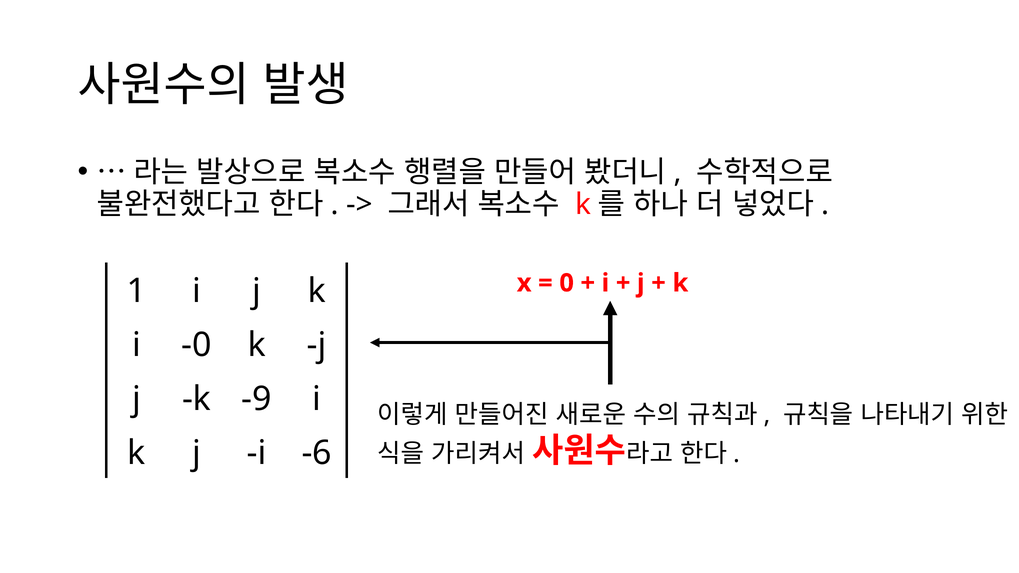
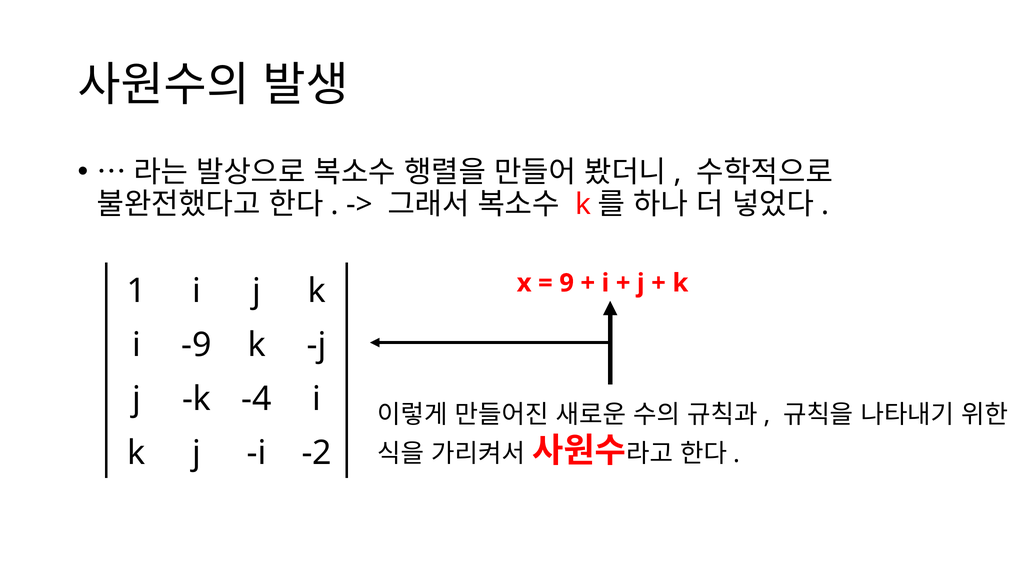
0: 0 -> 9 (567, 283)
-0: -0 -> -9 (197, 345)
-9: -9 -> -4 (257, 399)
-6: -6 -> -2 (317, 453)
